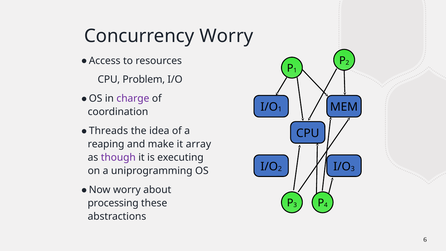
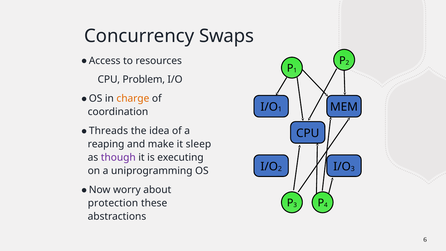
Concurrency Worry: Worry -> Swaps (227, 36)
charge colour: purple -> orange (133, 98)
array: array -> sleep (198, 144)
processing: processing -> protection (113, 203)
